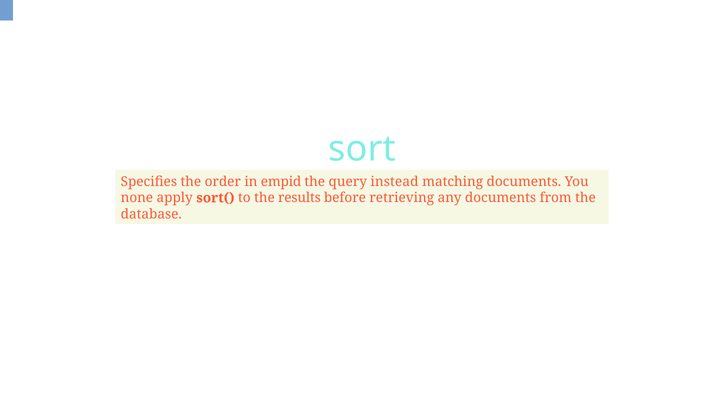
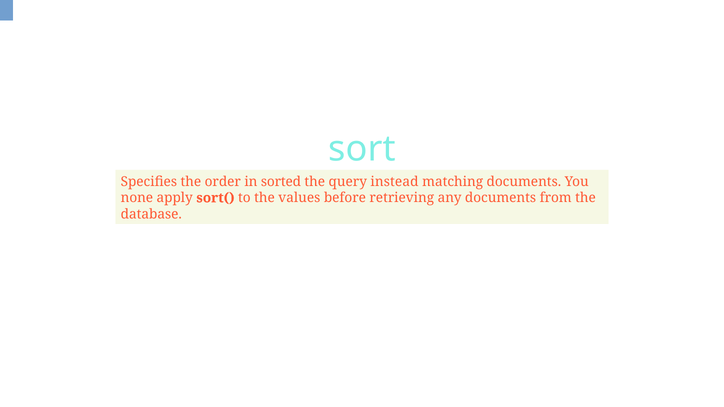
empid: empid -> sorted (281, 182)
results: results -> values (299, 198)
